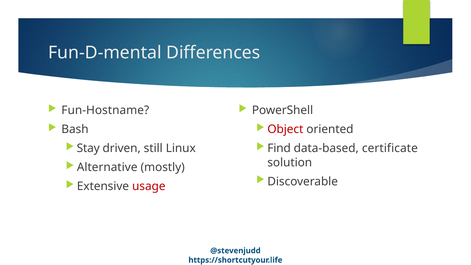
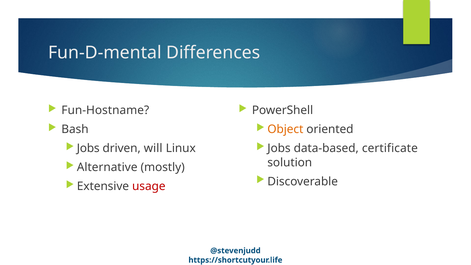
Object colour: red -> orange (285, 129)
Stay: Stay -> Jobs (88, 148)
still: still -> will (153, 148)
Find: Find -> Jobs (279, 148)
